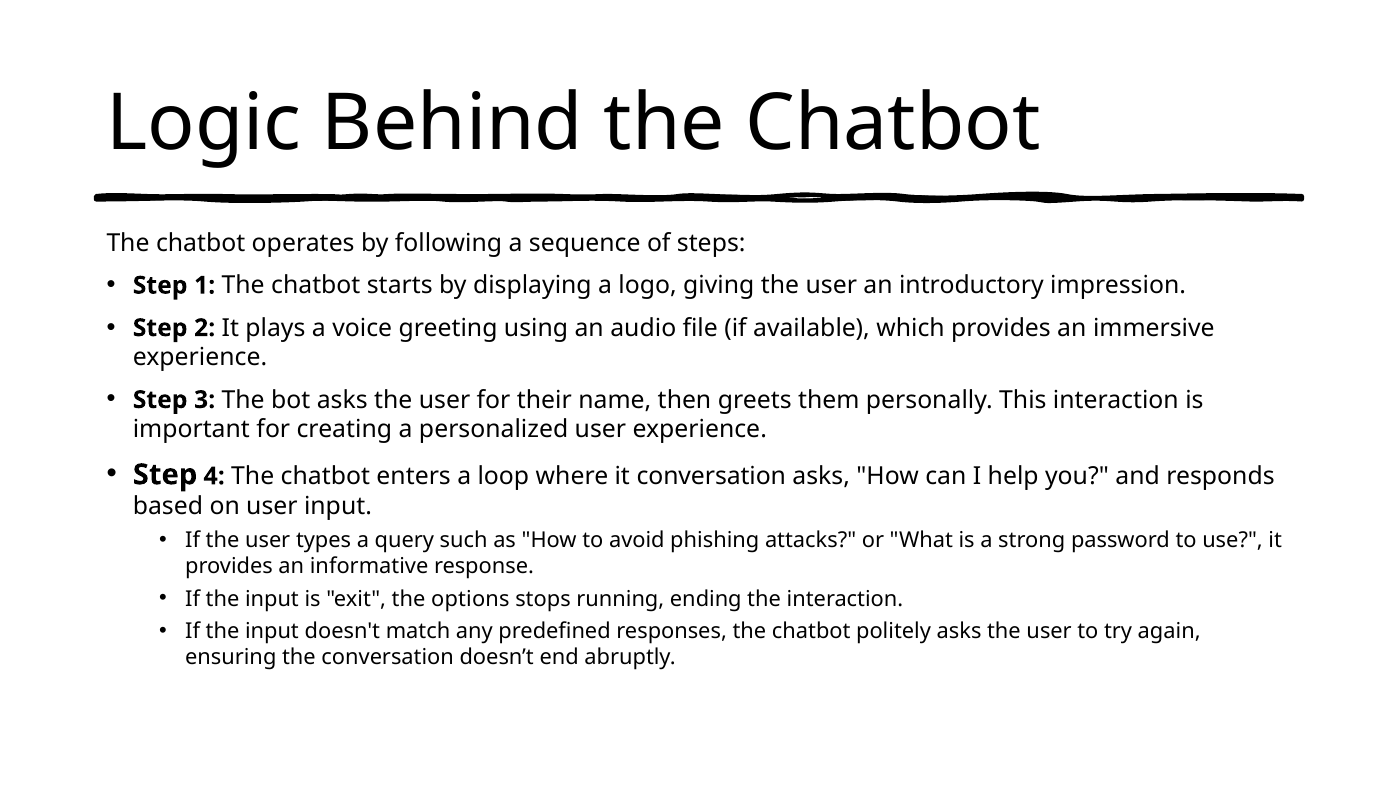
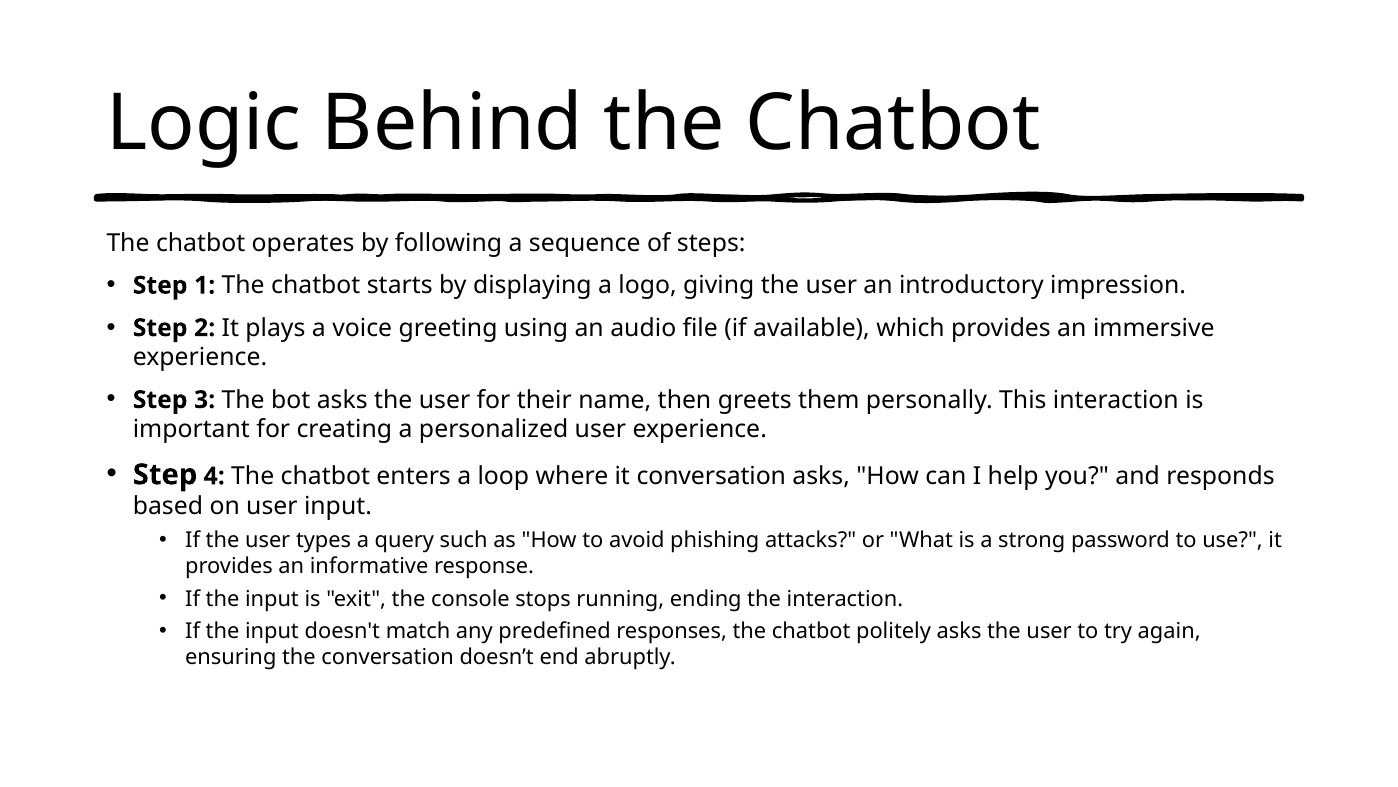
options: options -> console (470, 598)
